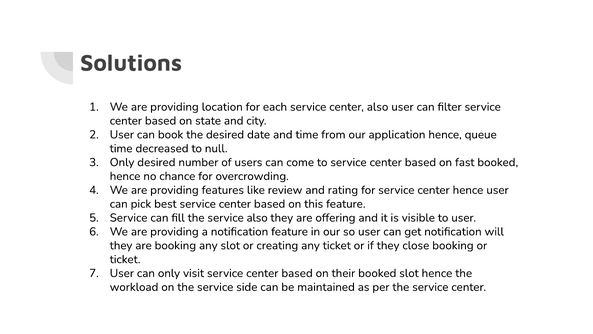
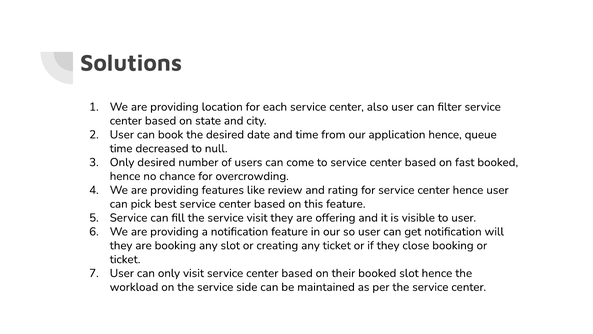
service also: also -> visit (257, 217)
